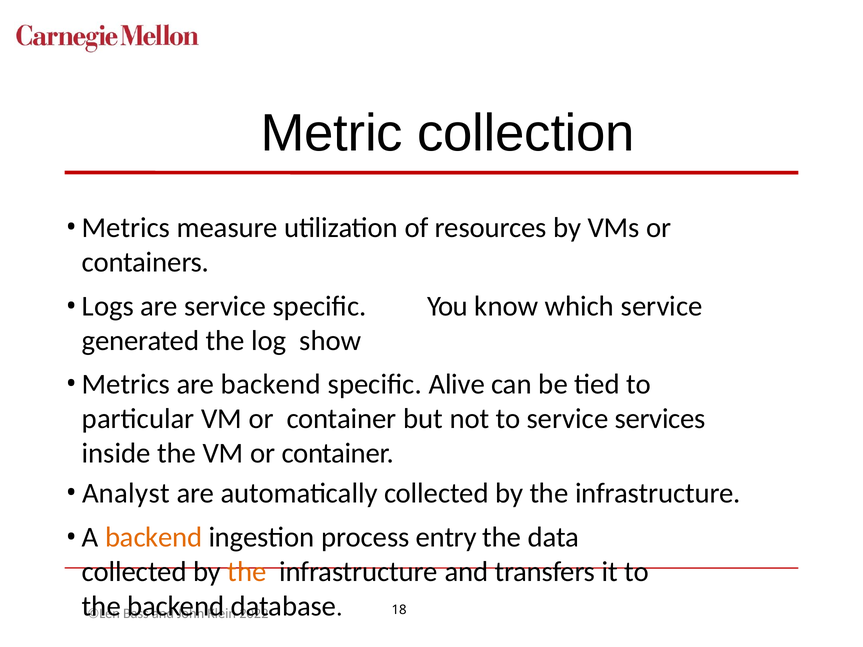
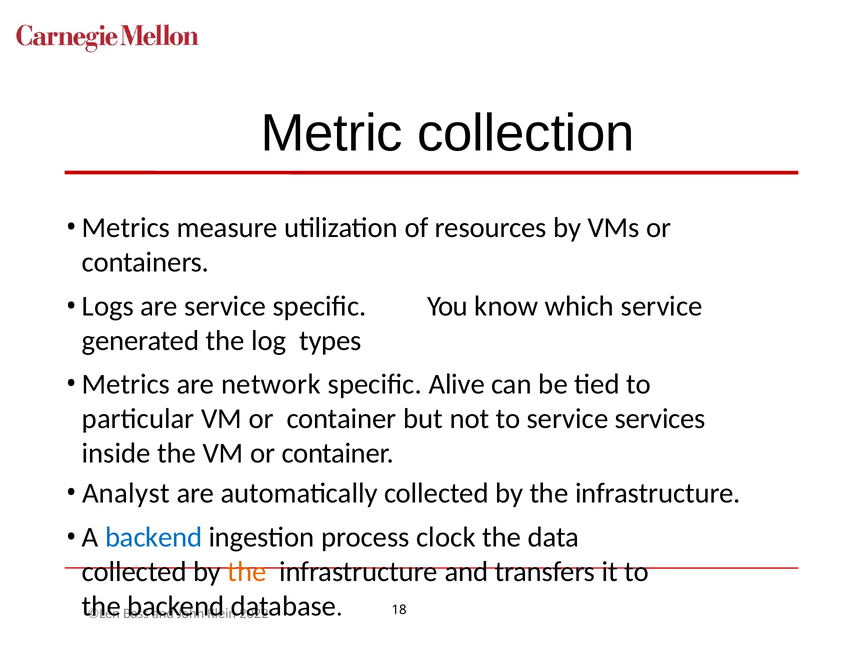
show: show -> types (330, 341)
are backend: backend -> network (271, 384)
backend colour: orange -> blue (154, 538)
entry: entry -> clock (446, 538)
